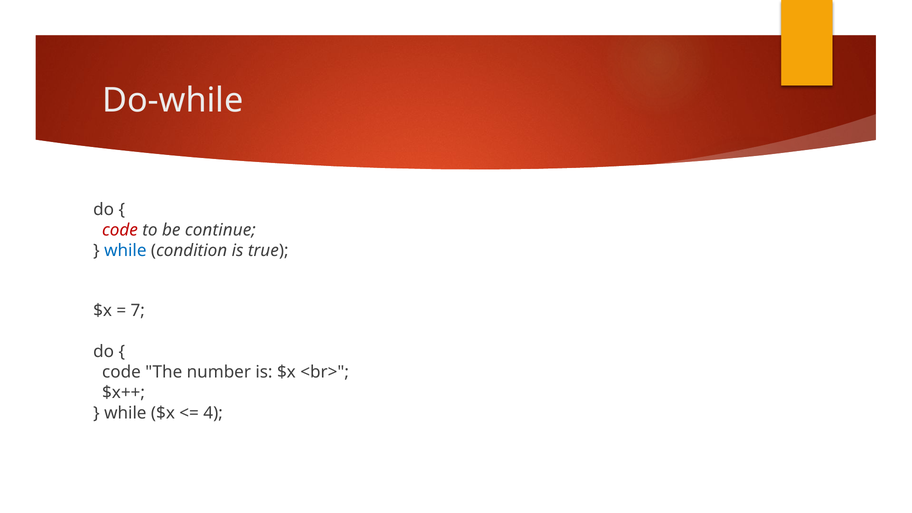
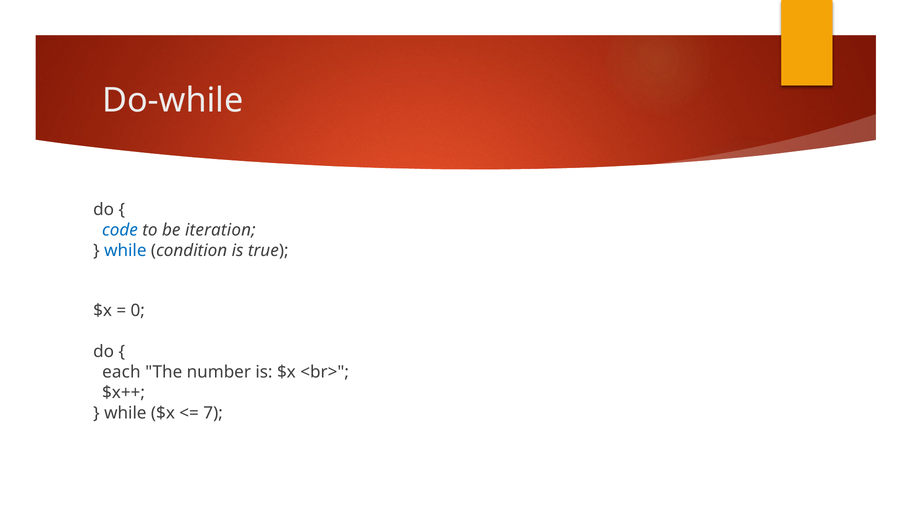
code colour: red -> blue (120, 230)
continue: continue -> iteration (220, 230)
7: 7 -> 0 (138, 311)
code: code -> each (121, 372)
4: 4 -> 7 (213, 413)
